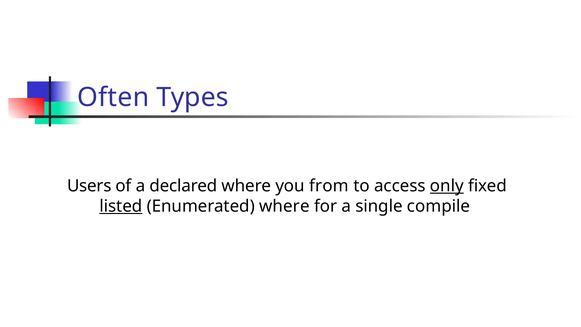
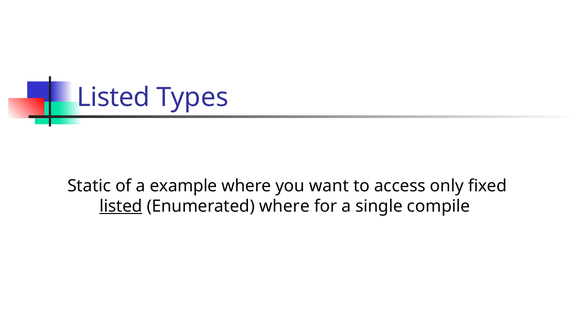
Often: Often -> Listed (113, 97)
Users: Users -> Static (89, 186)
declared: declared -> example (183, 186)
from: from -> want (329, 186)
only underline: present -> none (447, 186)
